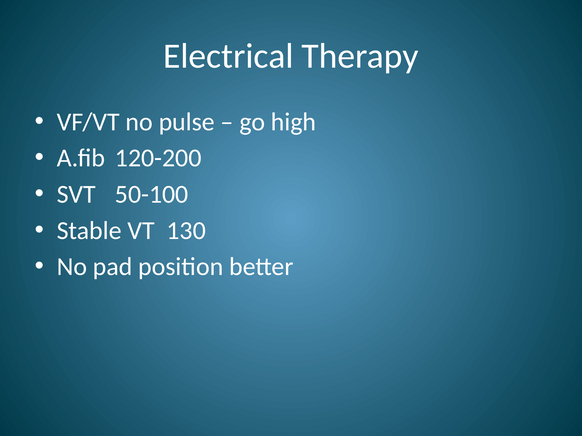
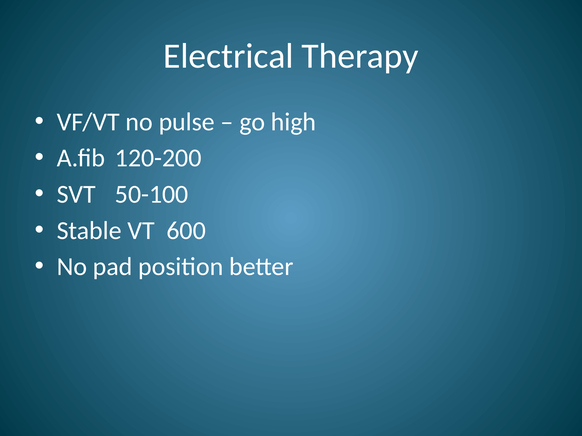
130: 130 -> 600 (186, 231)
